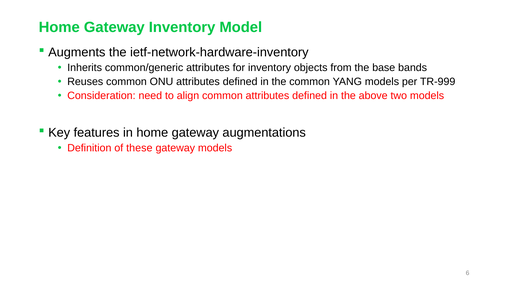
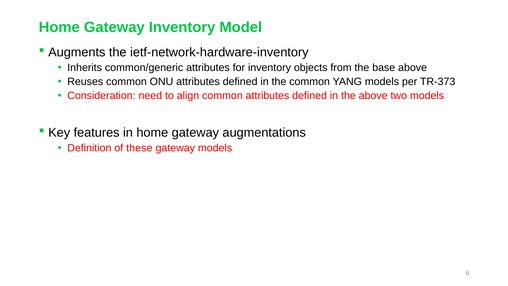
base bands: bands -> above (413, 68)
TR-999: TR-999 -> TR-373 (438, 82)
